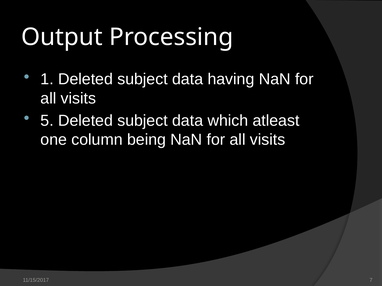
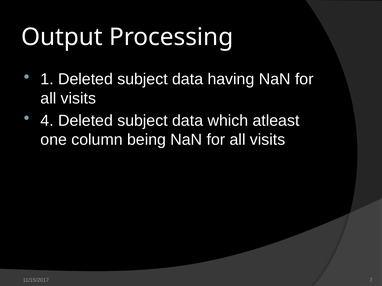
5: 5 -> 4 (47, 121)
